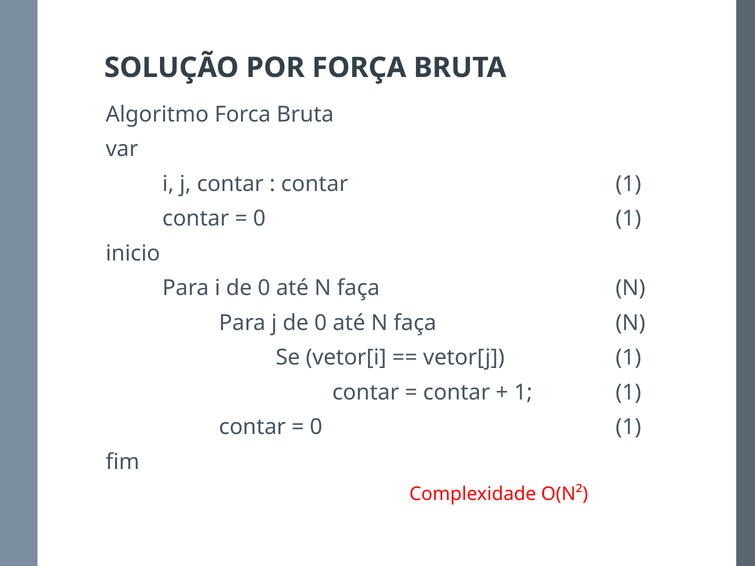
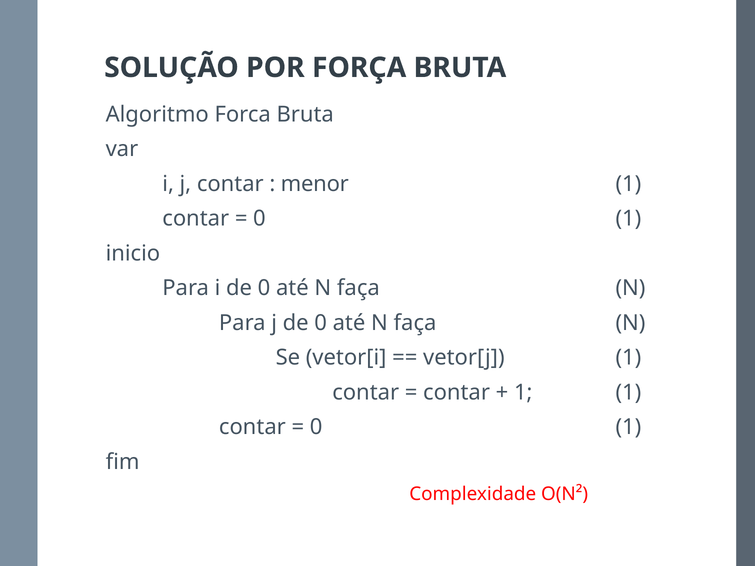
contar: contar -> menor (315, 184)
